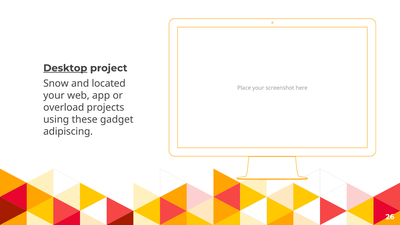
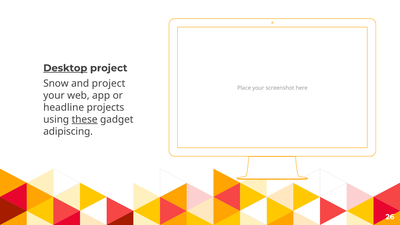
and located: located -> project (109, 83)
overload: overload -> headline (64, 107)
these underline: none -> present (85, 119)
